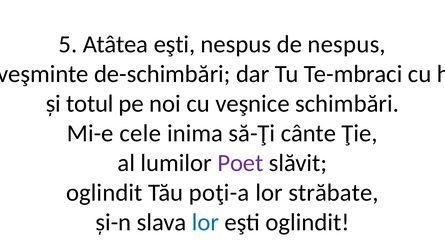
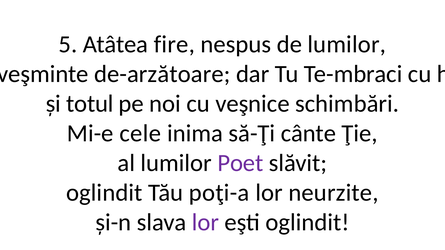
Atâtea eşti: eşti -> fire (174, 45)
de nespus: nespus -> lumilor (347, 45)
de-schimbări: de-schimbări -> de-arzătoare (162, 74)
lor străbate: străbate -> neurzite (333, 193)
lor colour: blue -> purple (205, 223)
